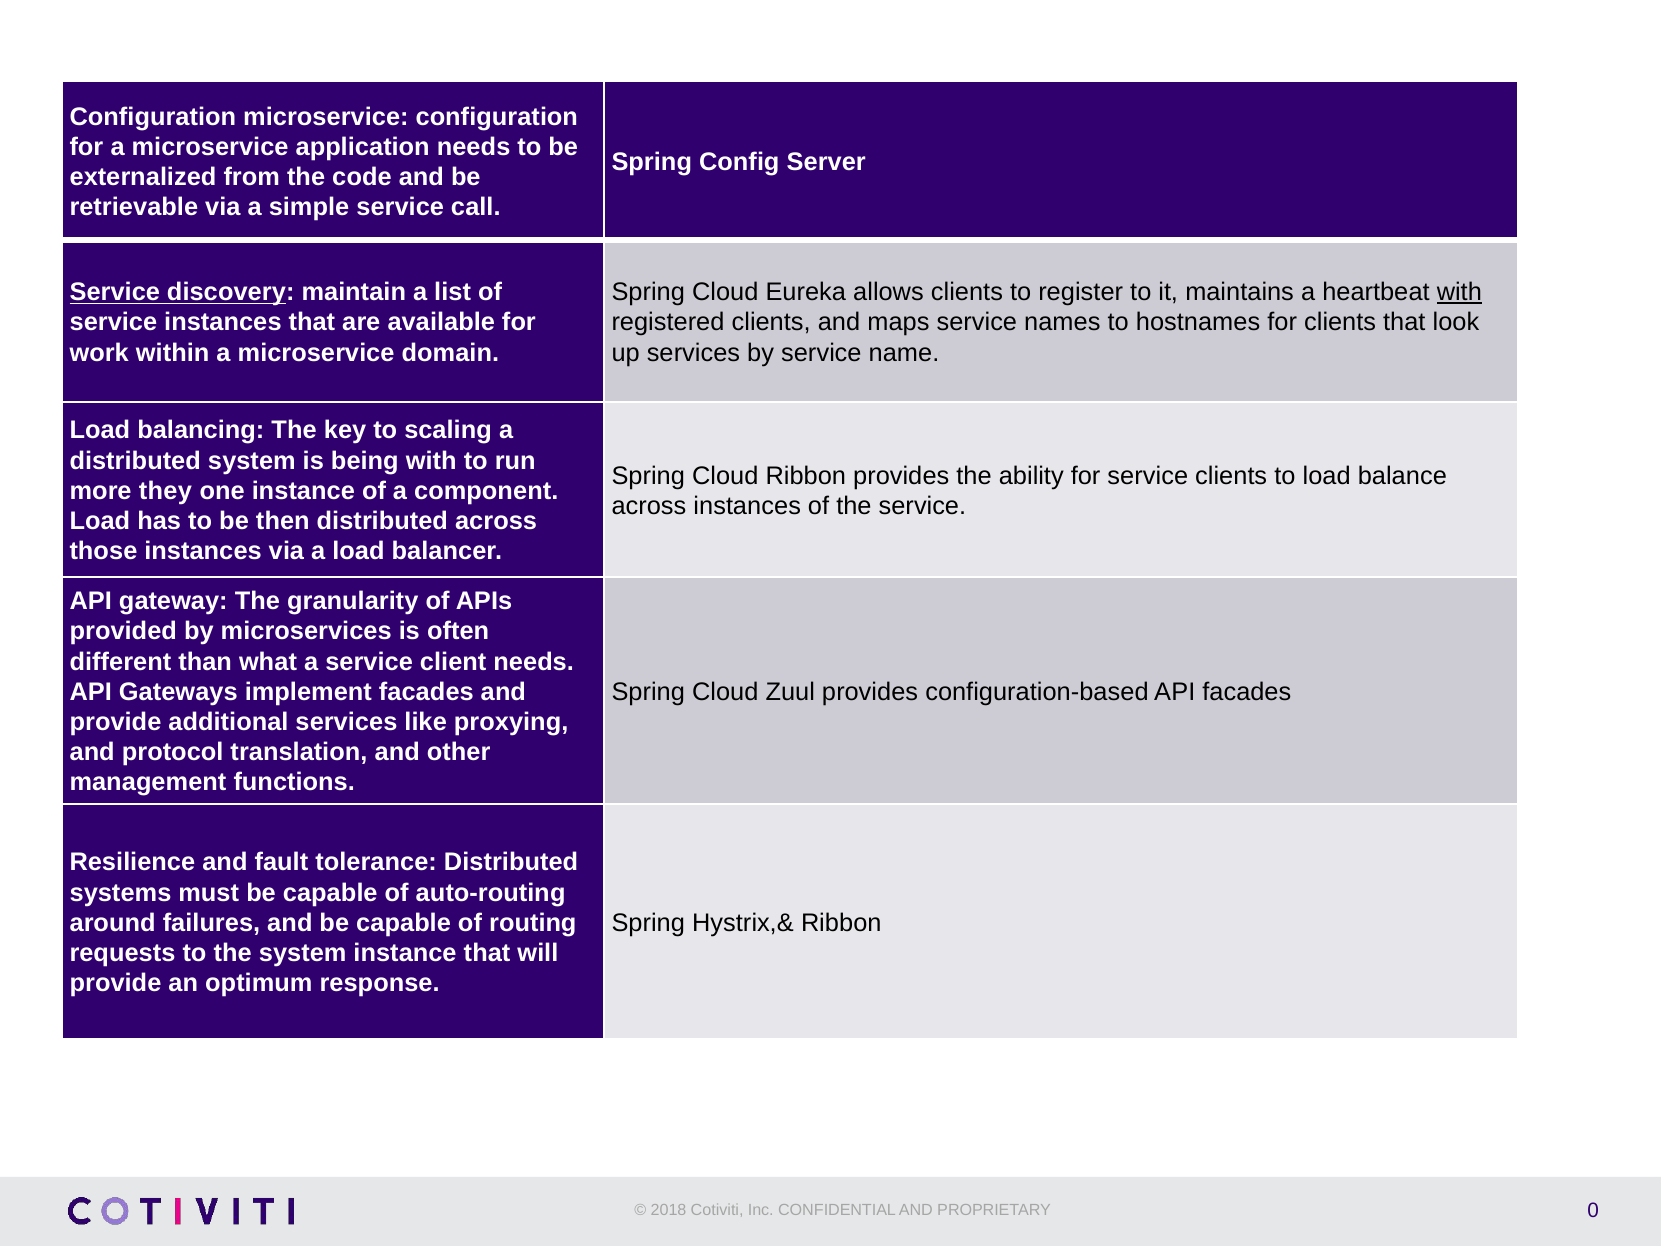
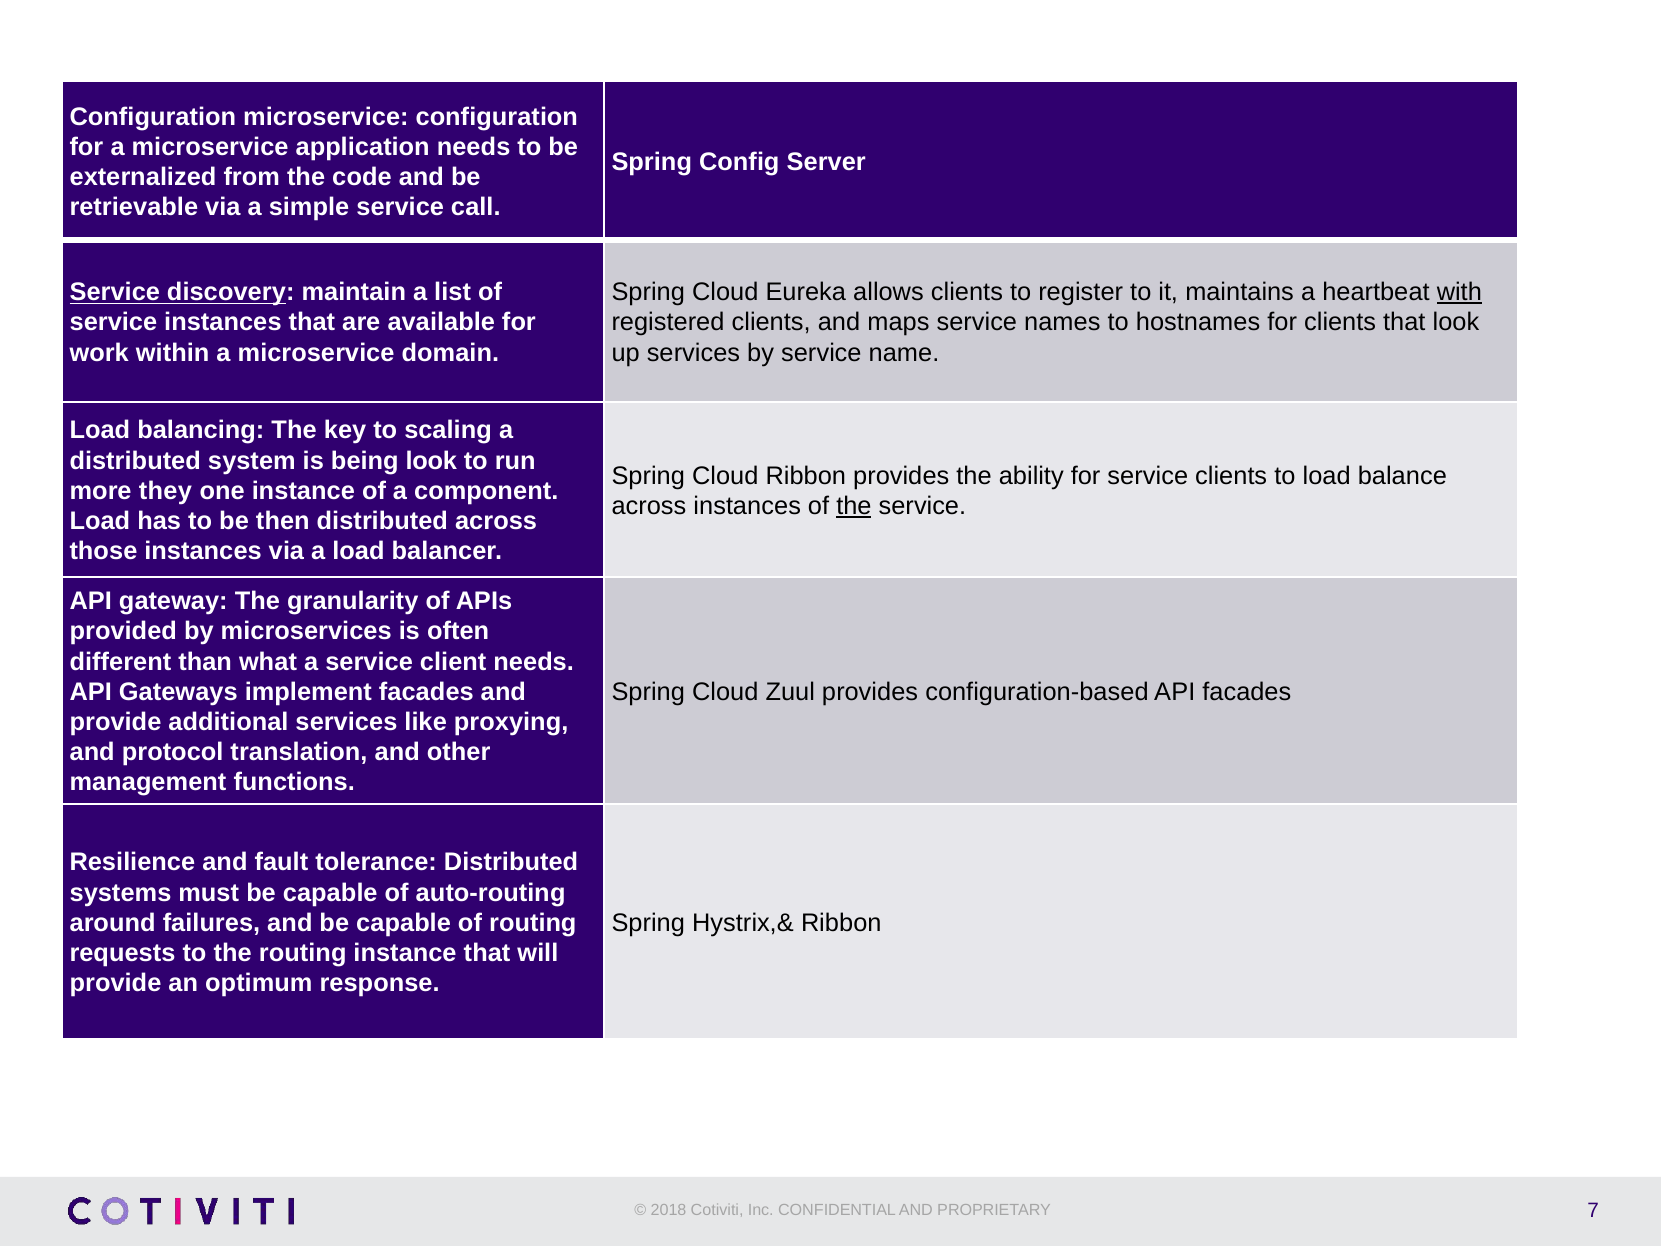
being with: with -> look (431, 461)
the underline: none -> present (854, 506)
the system: system -> routing (303, 953)
0: 0 -> 7 (1593, 1210)
